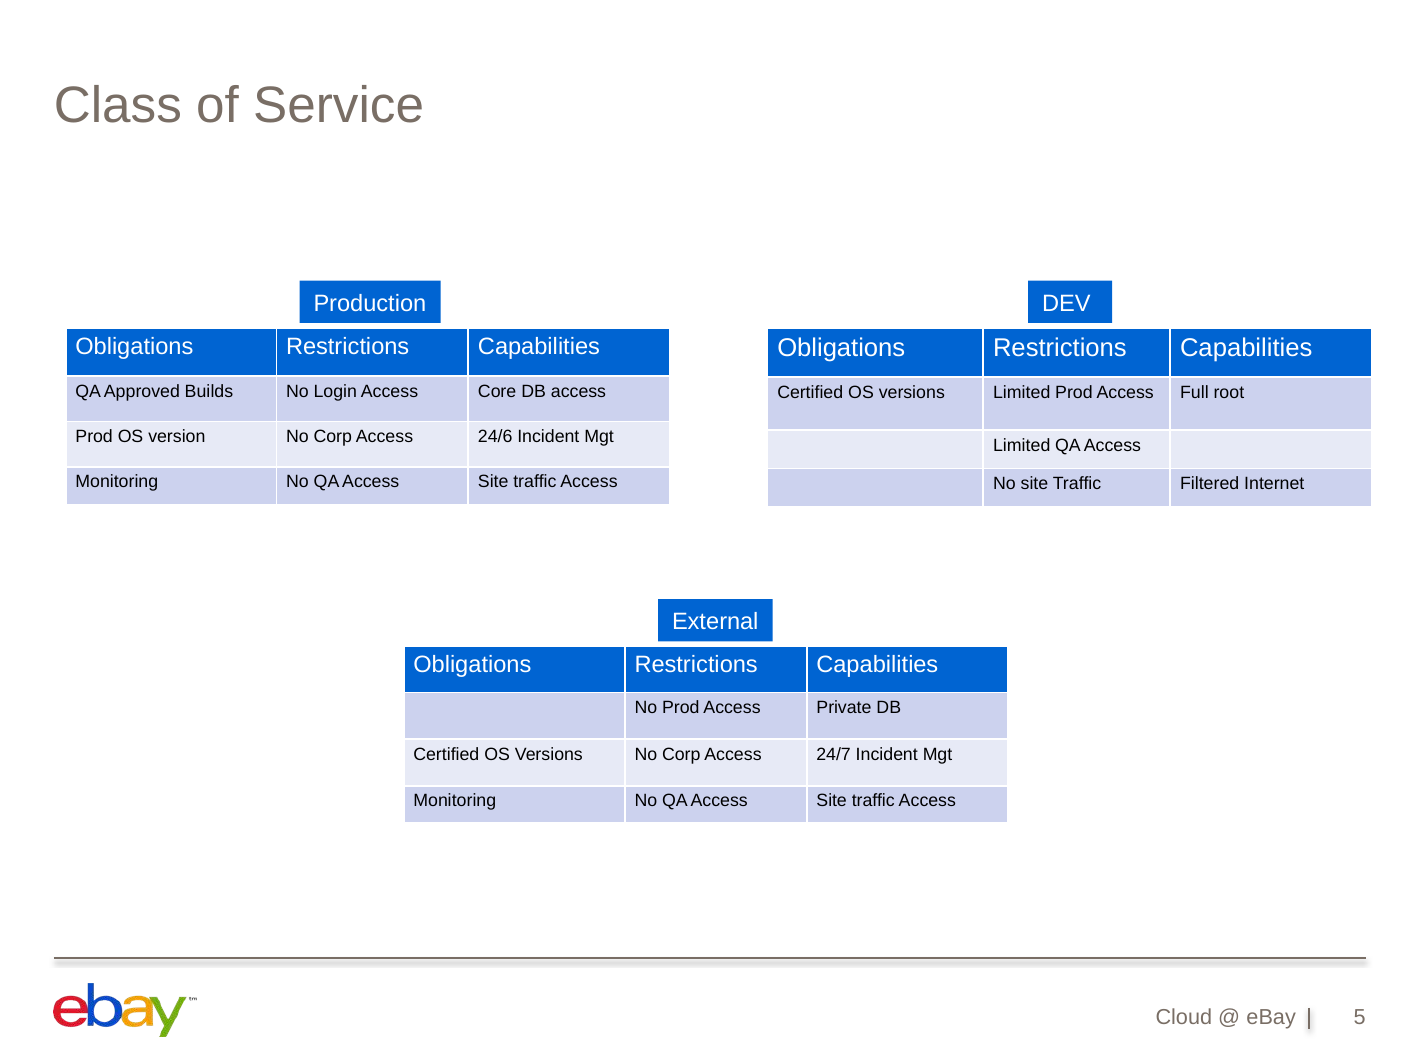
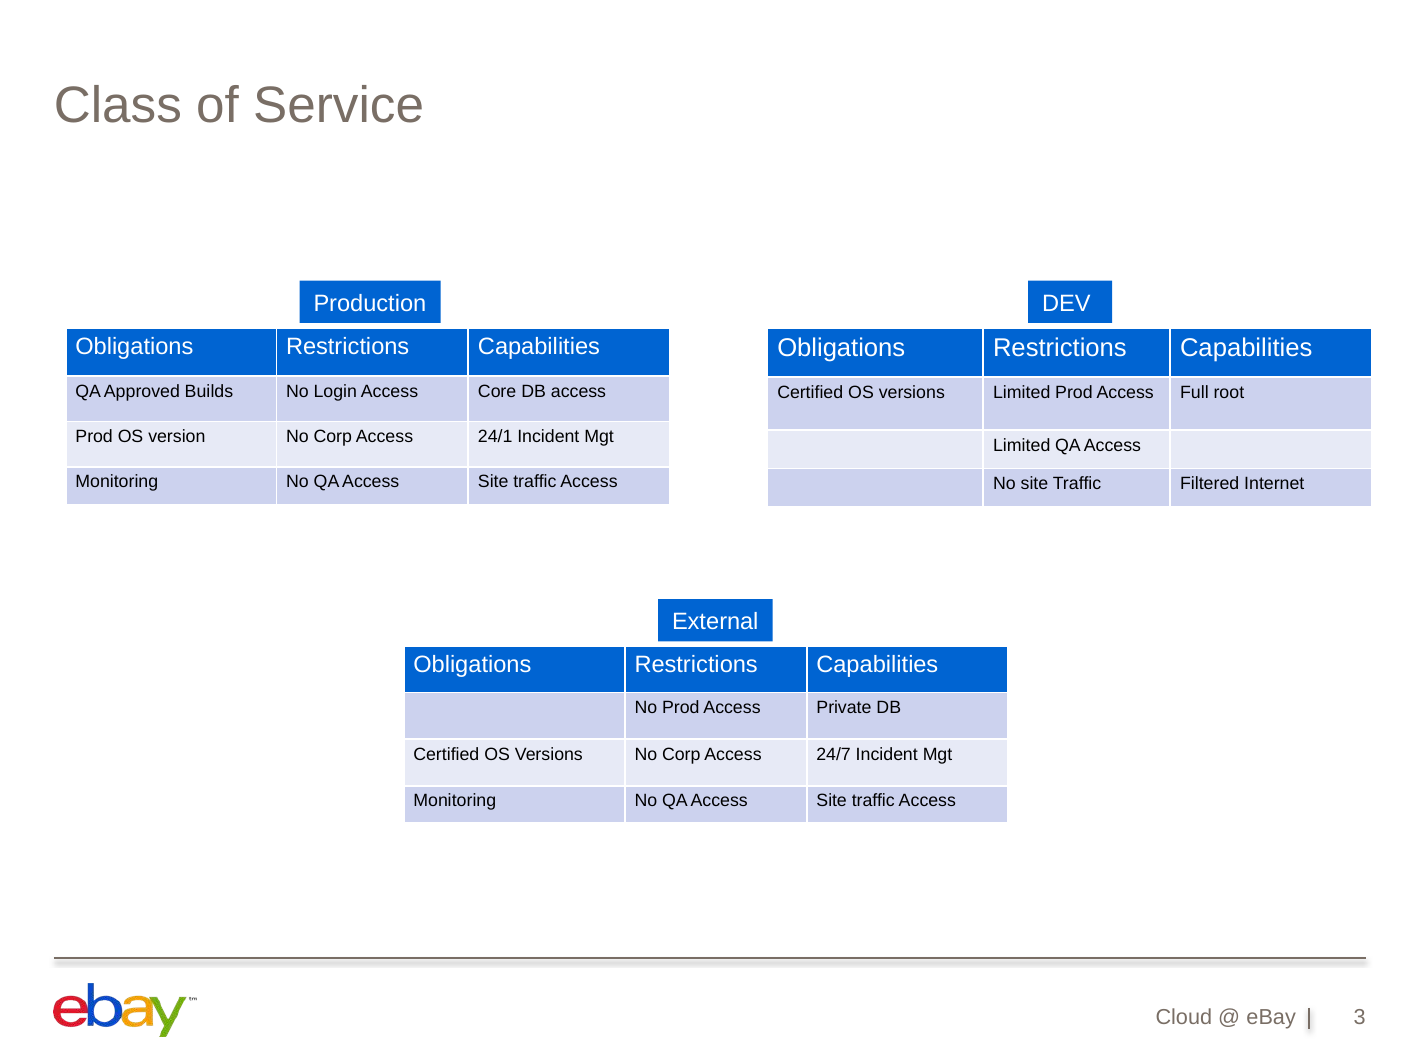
24/6: 24/6 -> 24/1 (495, 437)
5: 5 -> 3 (1360, 1018)
